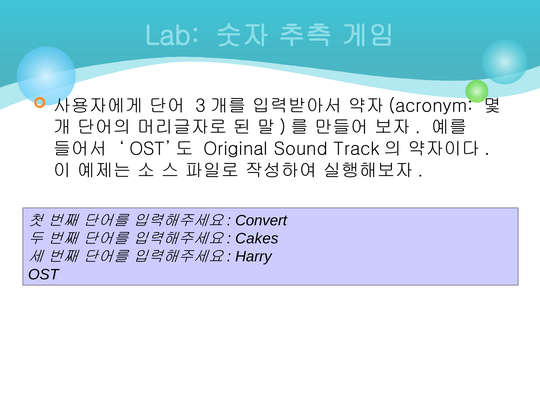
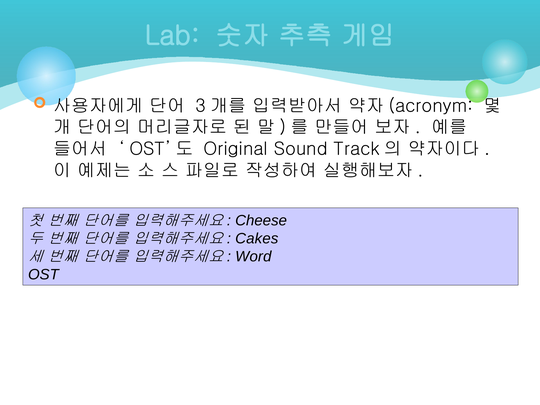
Convert: Convert -> Cheese (261, 221)
Harry: Harry -> Word (253, 257)
